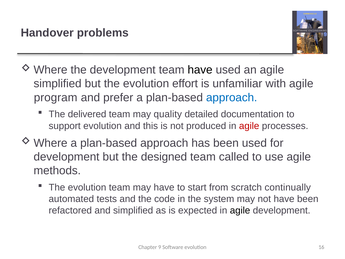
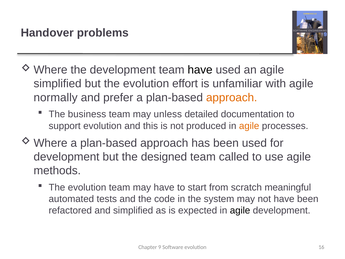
program: program -> normally (56, 97)
approach colour: blue -> orange (232, 97)
delivered: delivered -> business (87, 114)
quality: quality -> unless (168, 114)
agile colour: red -> orange (249, 126)
continually: continually -> meaningful (288, 187)
